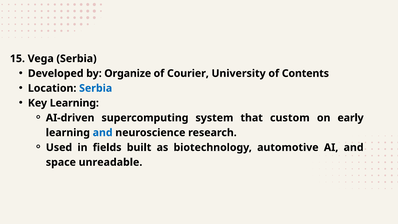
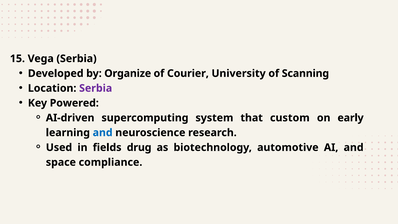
Contents: Contents -> Scanning (305, 73)
Serbia colour: blue -> purple (96, 88)
Key Learning: Learning -> Powered (74, 103)
built: built -> drug (139, 147)
unreadable: unreadable -> compliance (110, 162)
